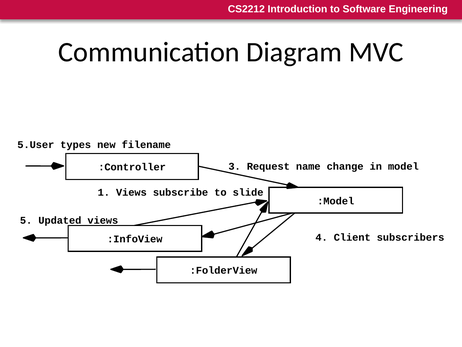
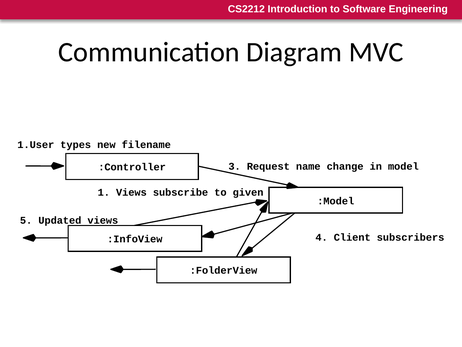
5.User: 5.User -> 1.User (36, 144)
slide: slide -> given (248, 192)
